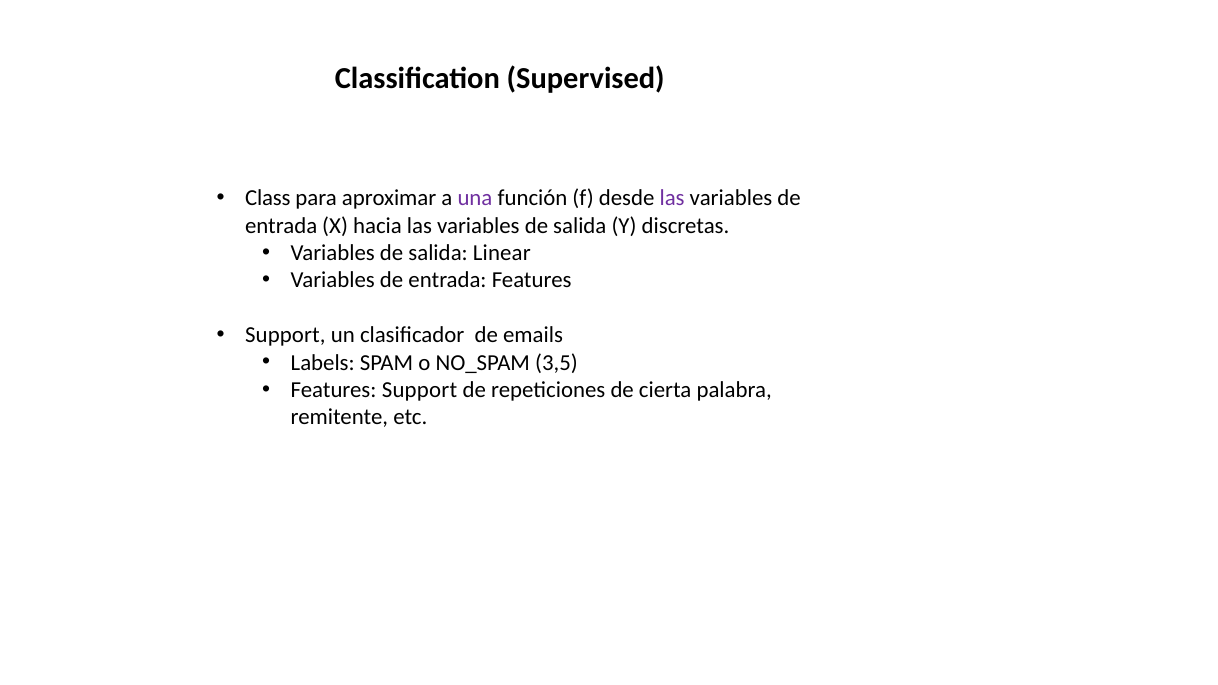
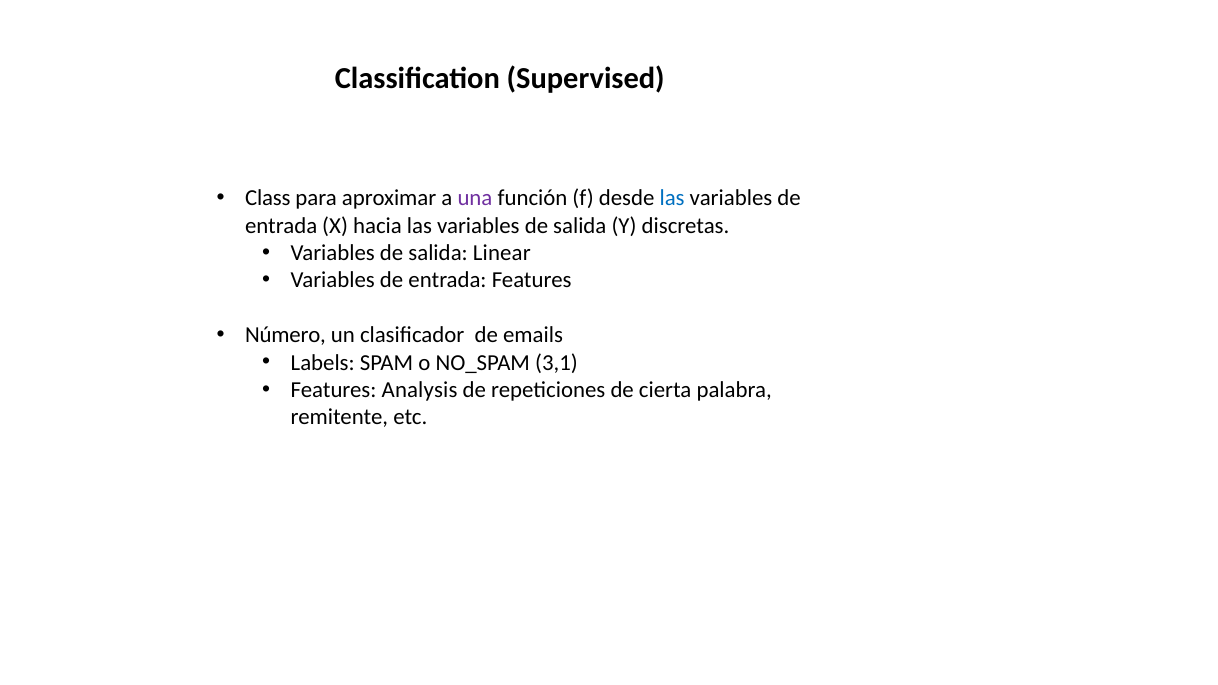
las colour: purple -> blue (672, 198)
Support: Support -> Número (285, 335)
3,5: 3,5 -> 3,1 (556, 363)
Features Support: Support -> Analysis (420, 390)
